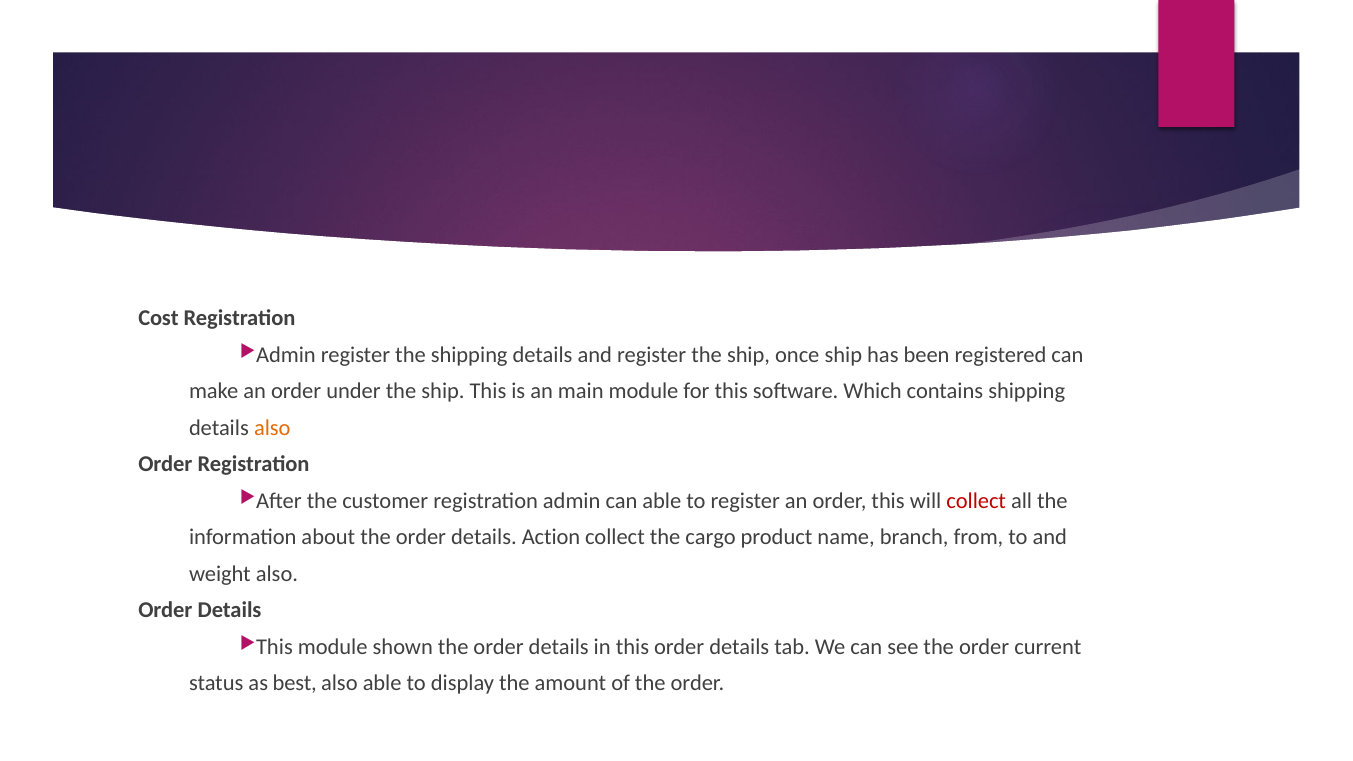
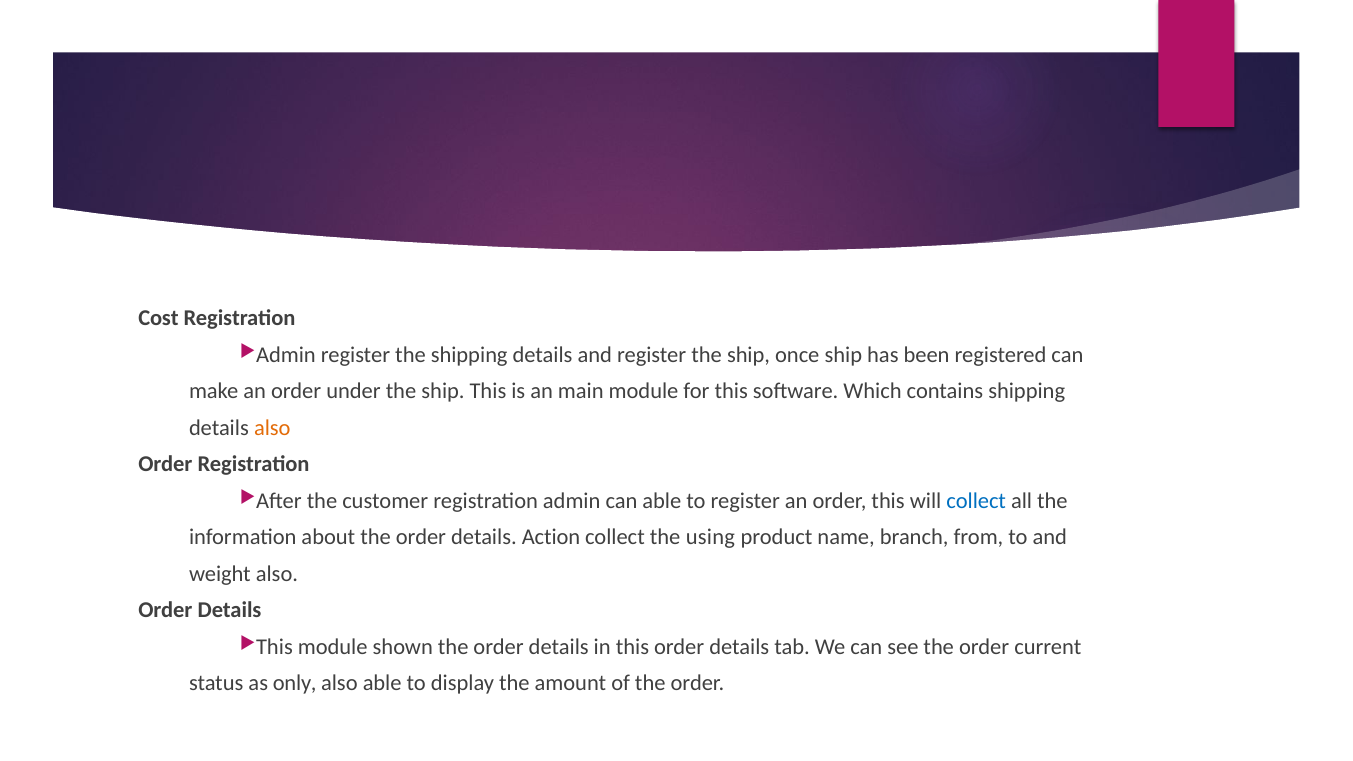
collect colour: red -> blue (976, 501)
cargo: cargo -> using (710, 537)
best: best -> only (295, 683)
